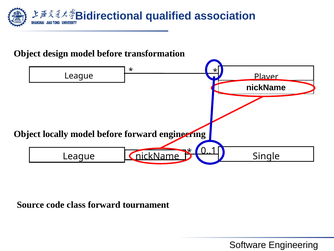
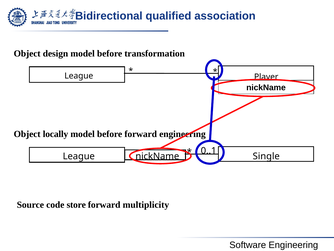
class: class -> store (76, 204)
tournament: tournament -> multiplicity (146, 204)
